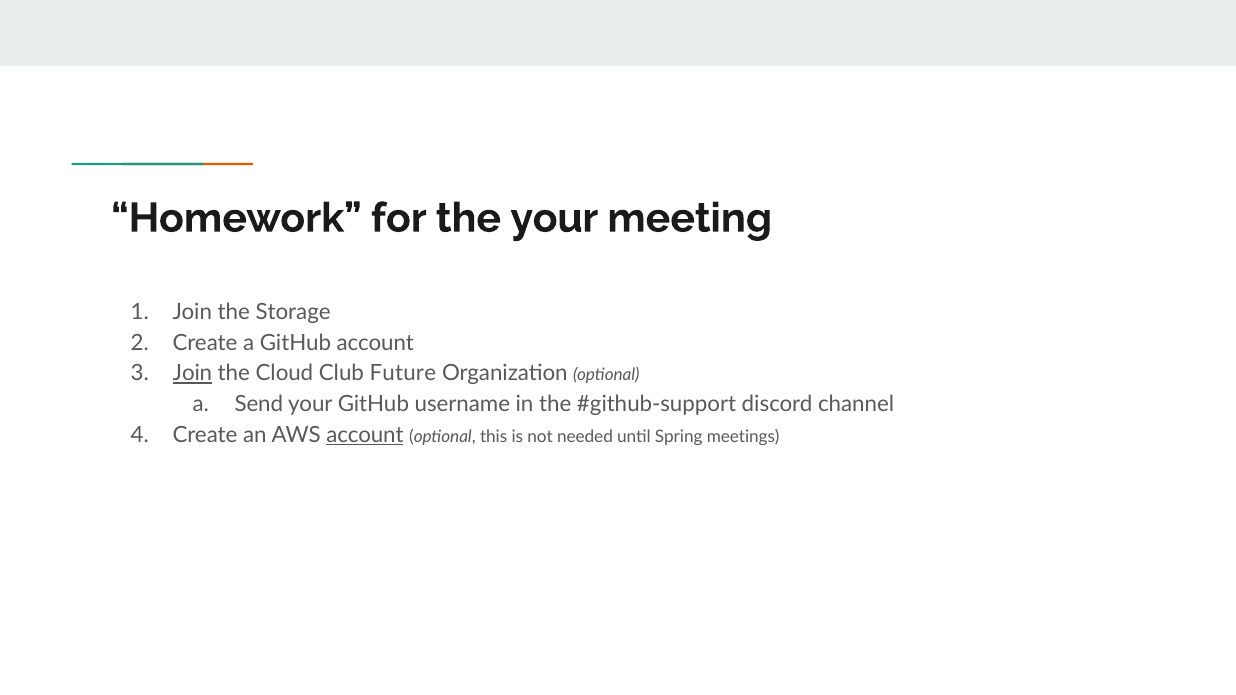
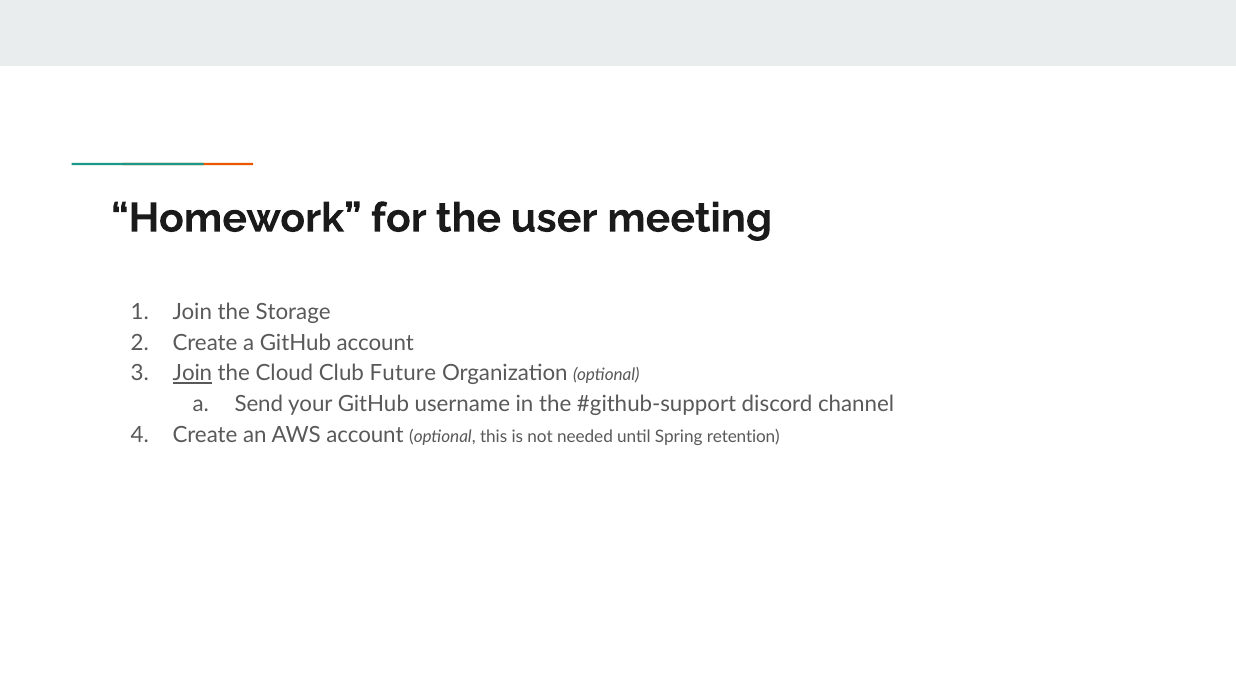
the your: your -> user (554, 218)
account underline: present -> none (365, 435)
meetings: meetings -> retention (743, 437)
